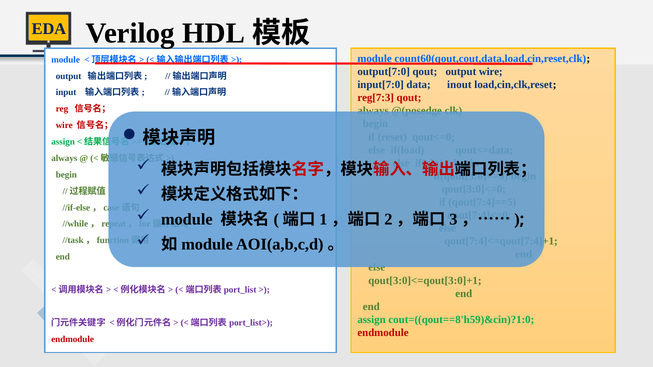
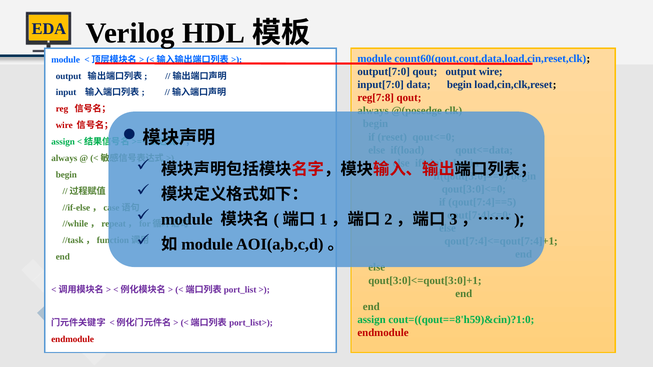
data inout: inout -> begin (459, 85)
reg[7:3: reg[7:3 -> reg[7:8 (376, 98)
